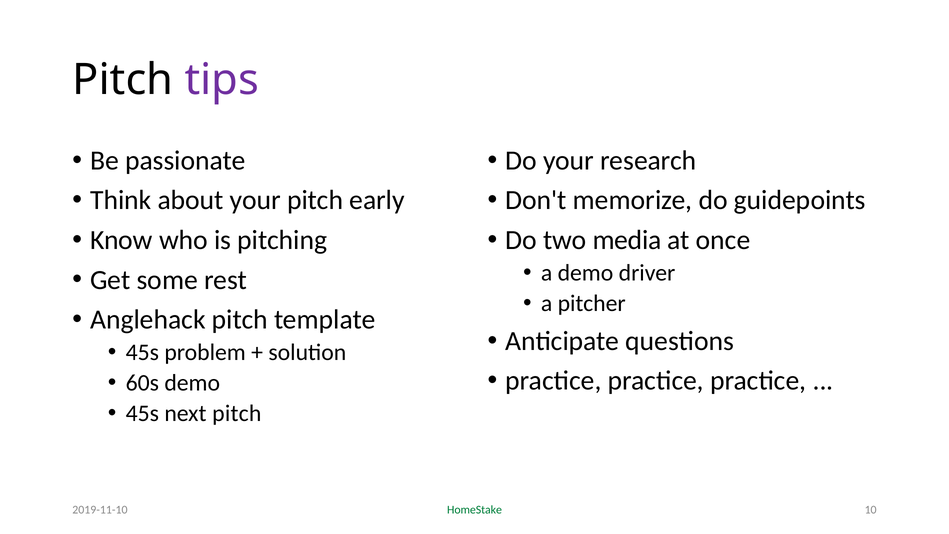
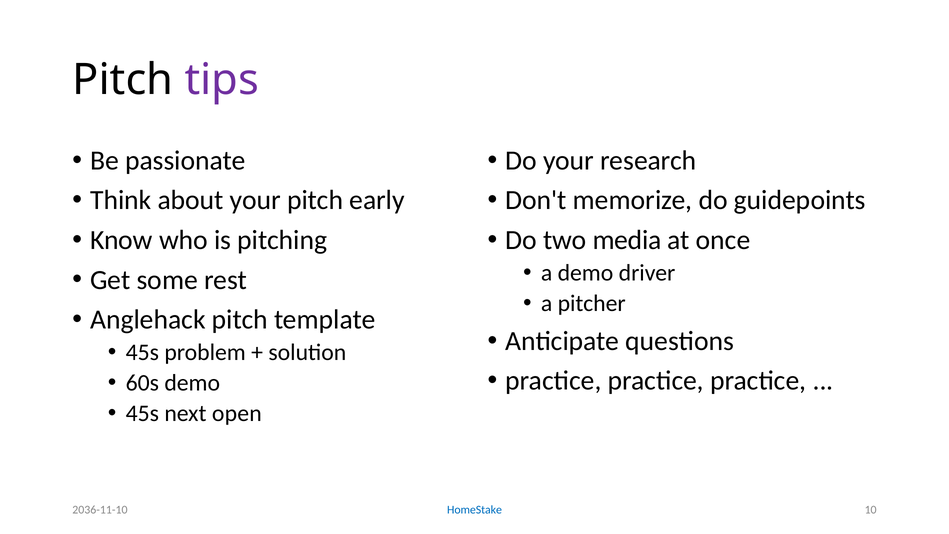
next pitch: pitch -> open (237, 413)
HomeStake colour: green -> blue (475, 510)
2019-11-10: 2019-11-10 -> 2036-11-10 (100, 510)
